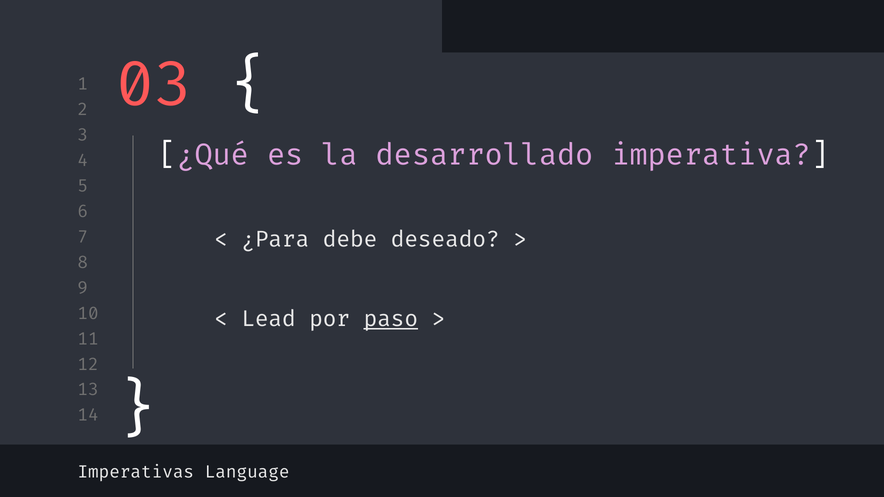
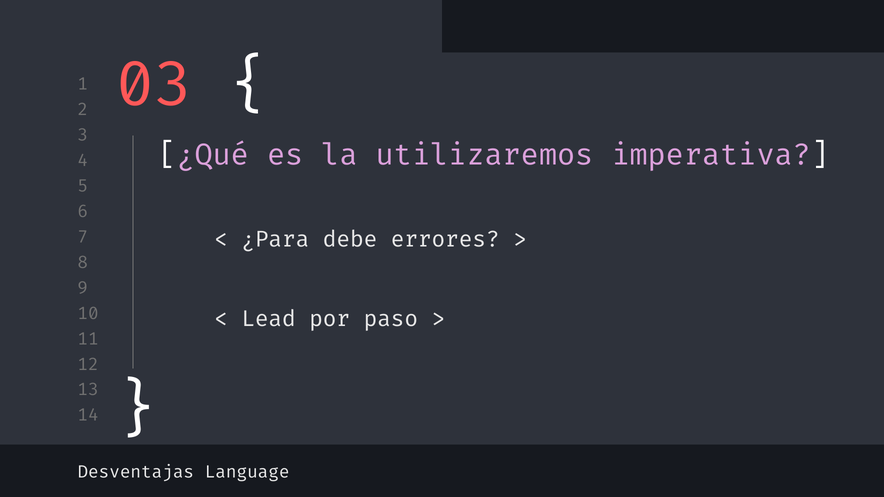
desarrollado: desarrollado -> utilizaremos (485, 155)
deseado: deseado -> errores (445, 240)
paso underline: present -> none (391, 319)
Imperativas: Imperativas -> Desventajas (136, 472)
